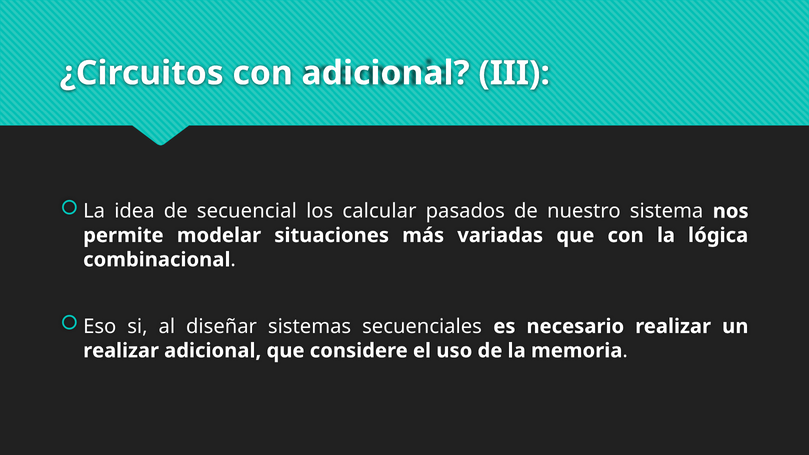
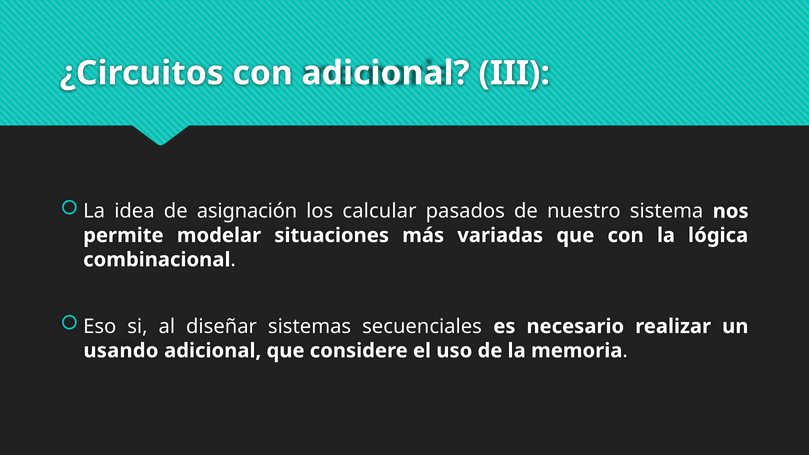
secuencial: secuencial -> asignación (247, 211)
realizar: realizar -> usando (121, 351)
